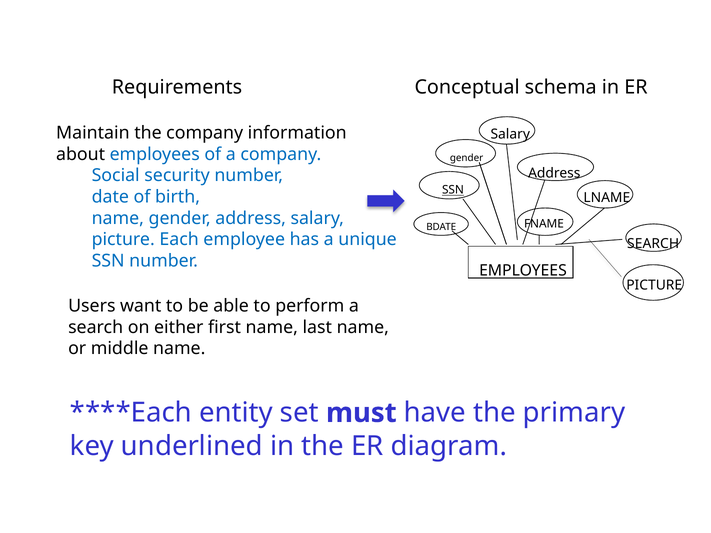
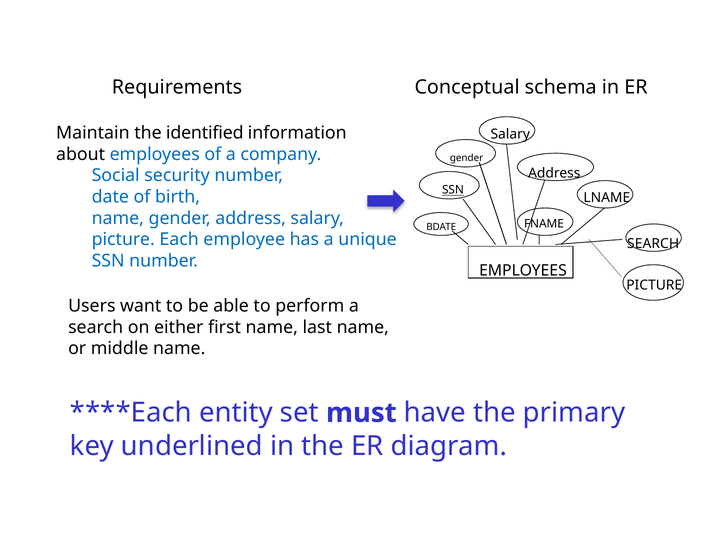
the company: company -> identified (205, 133)
